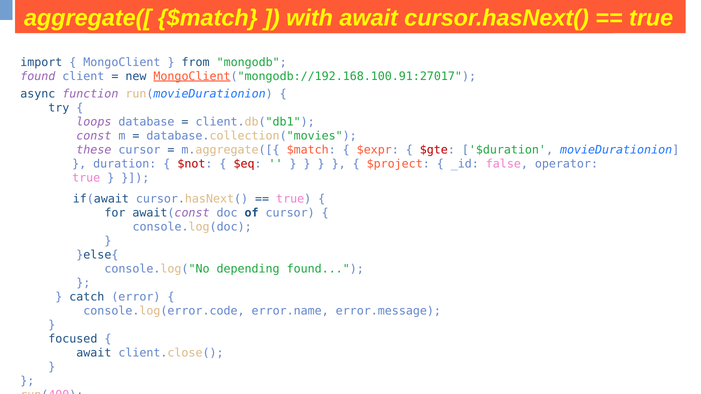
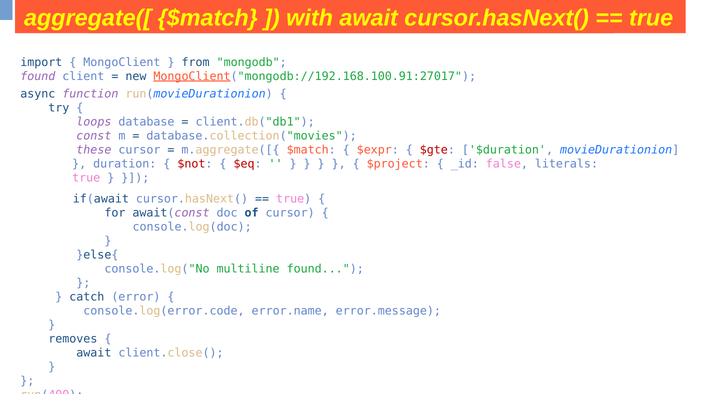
operator: operator -> literals (566, 164)
depending: depending -> multiline (248, 269)
focused: focused -> removes (73, 339)
